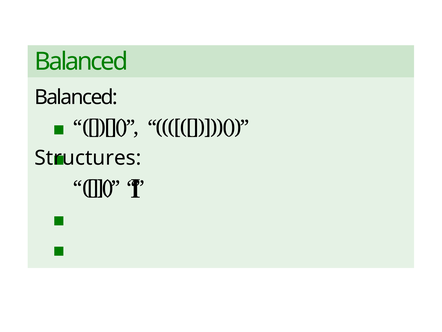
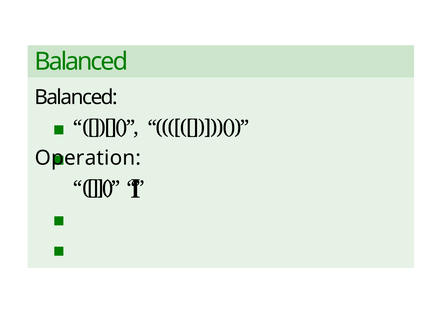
Structures: Structures -> Operation (88, 158)
